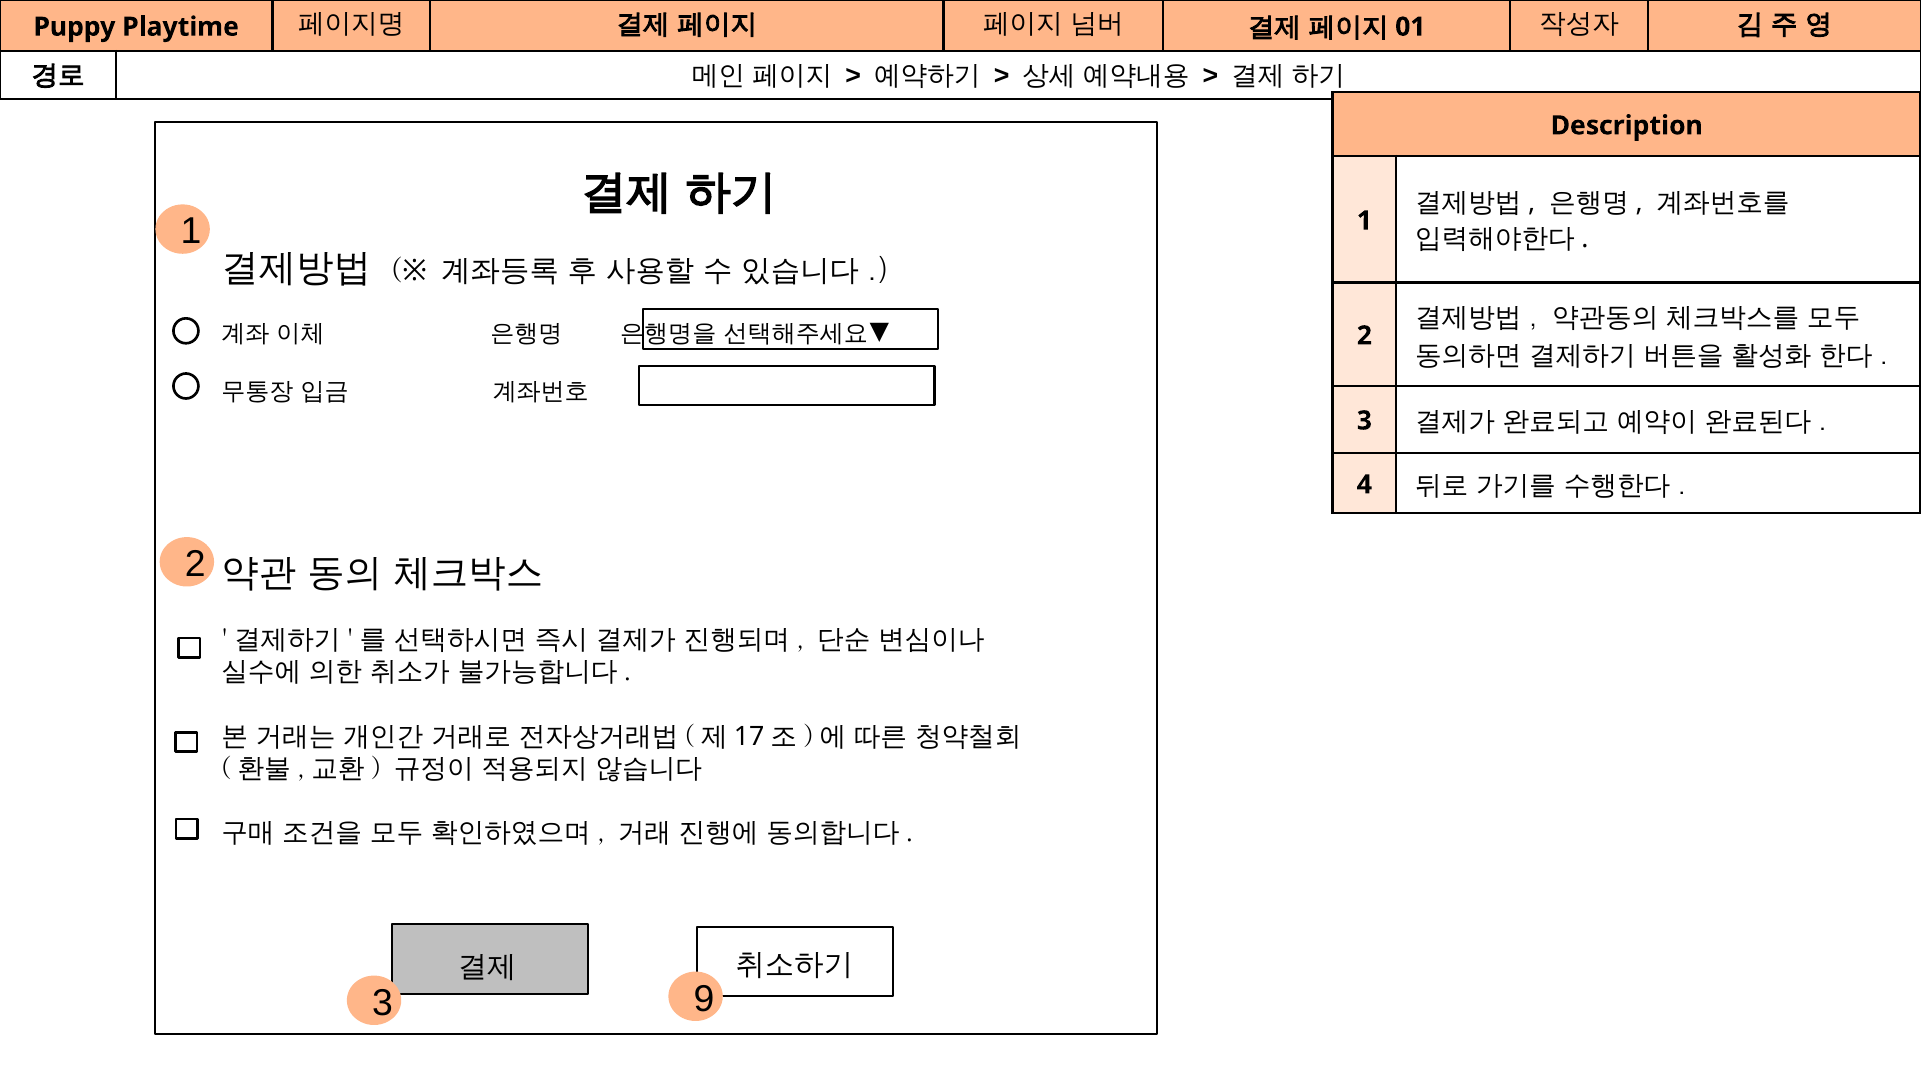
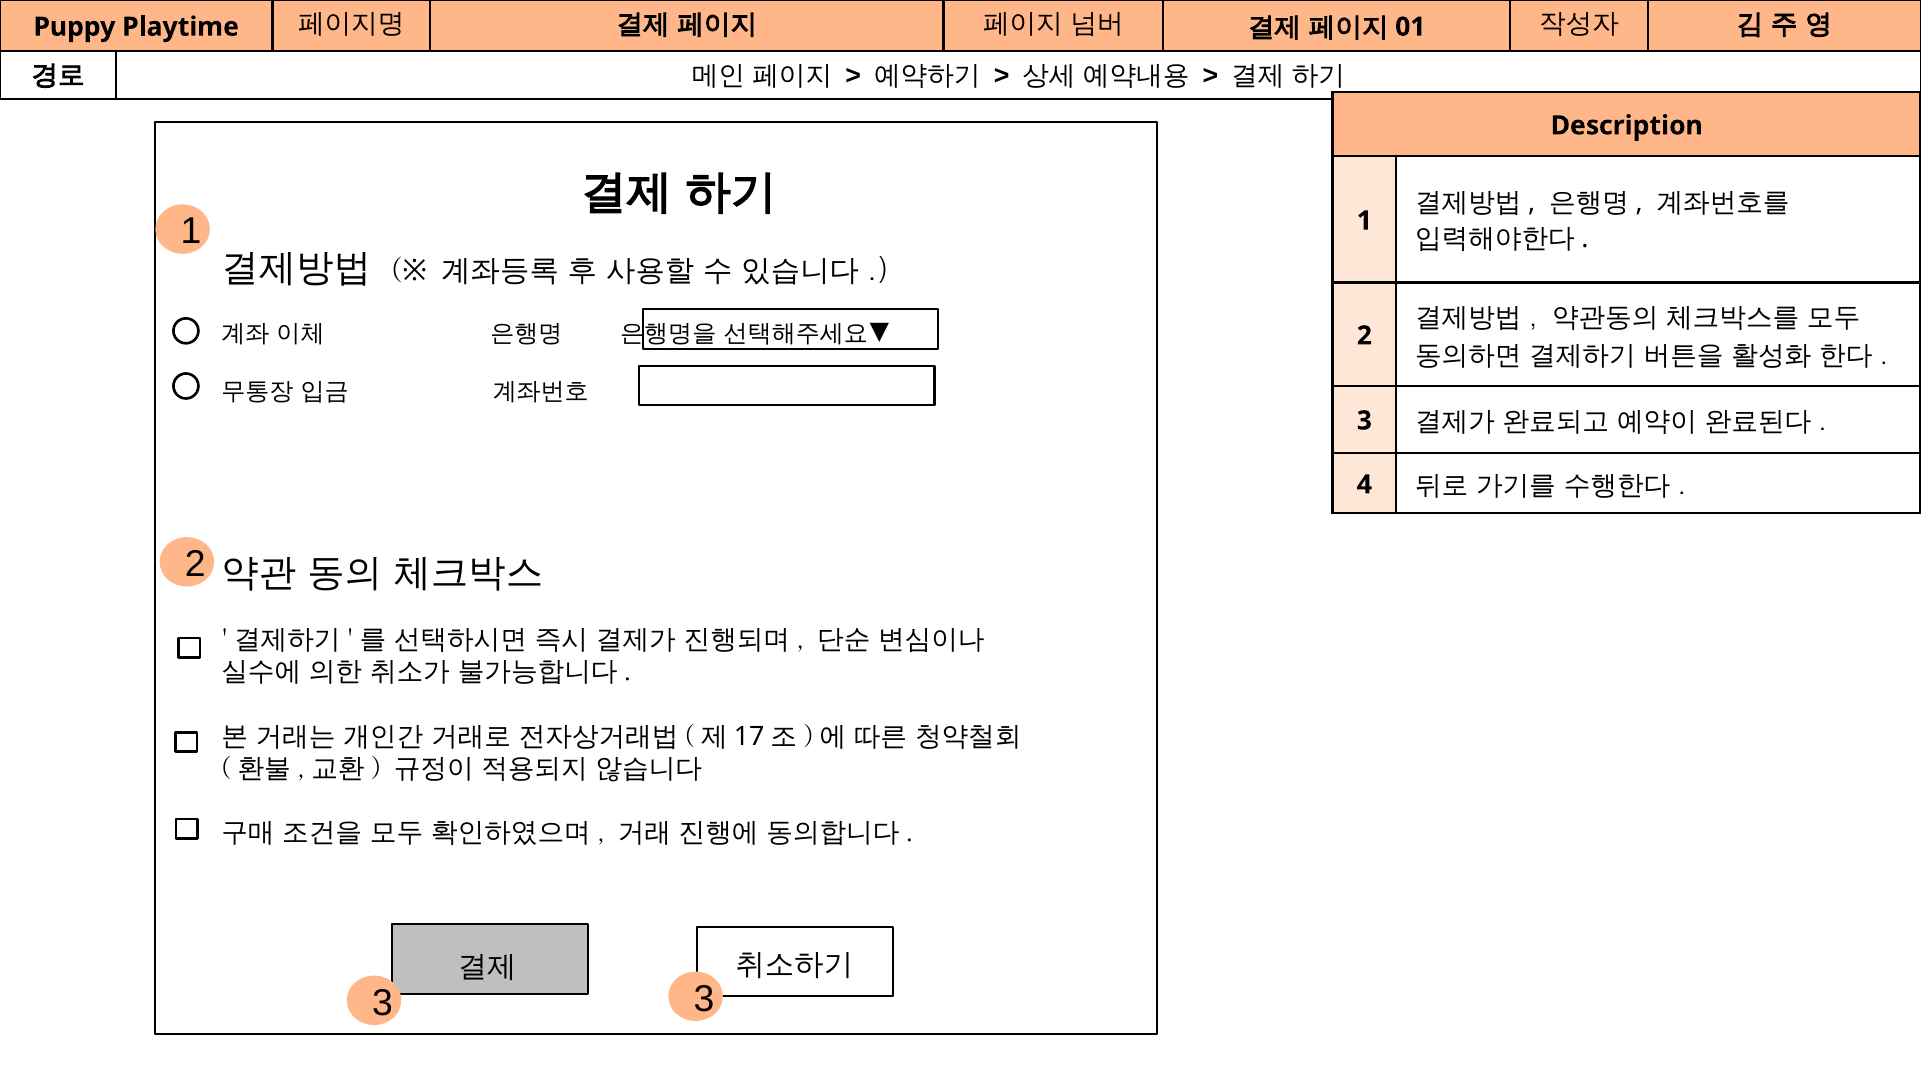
3 9: 9 -> 3 (704, 999)
